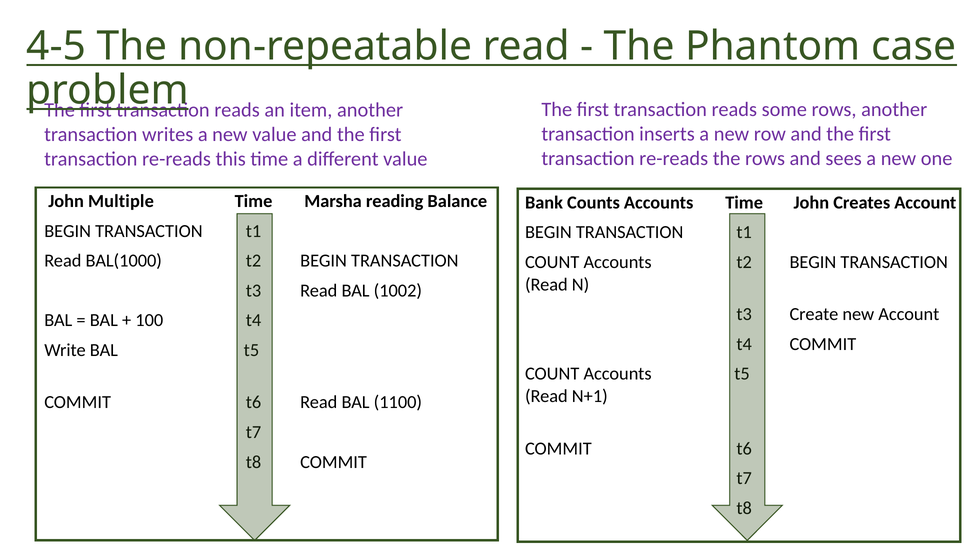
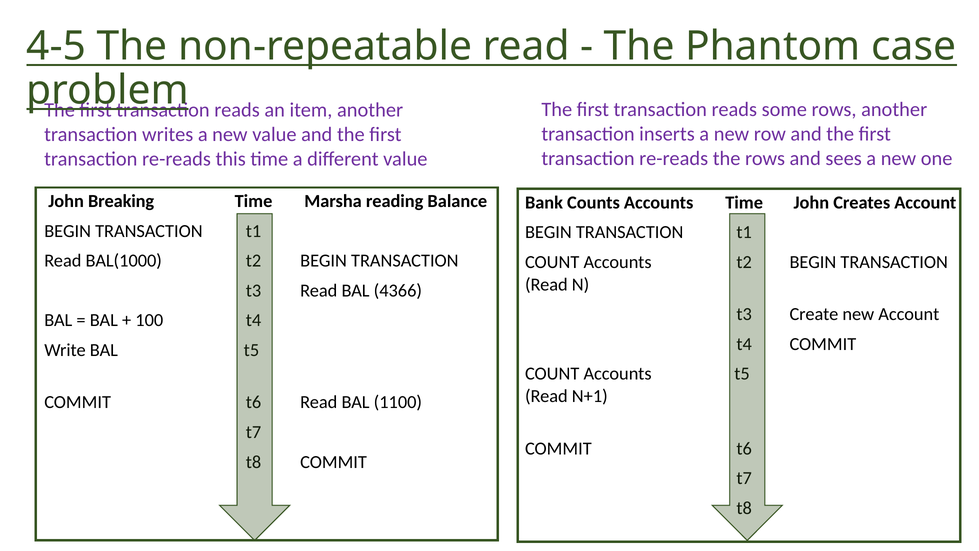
Multiple: Multiple -> Breaking (121, 201)
1002: 1002 -> 4366 (398, 290)
